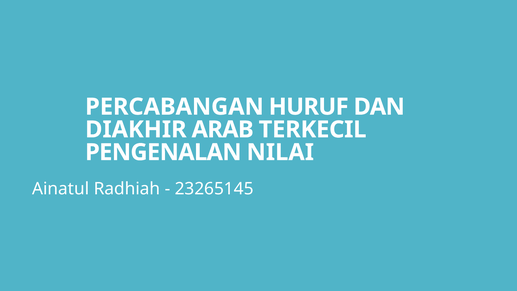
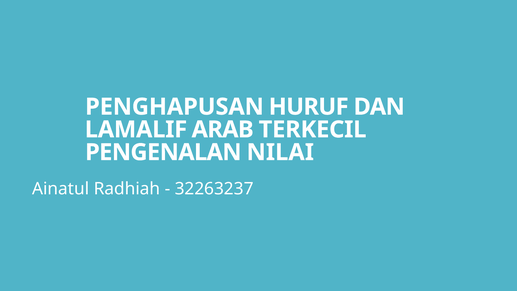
PERCABANGAN: PERCABANGAN -> PENGHAPUSAN (174, 107)
DIAKHIR: DIAKHIR -> LAMALIF (136, 129)
23265145: 23265145 -> 32263237 (214, 189)
